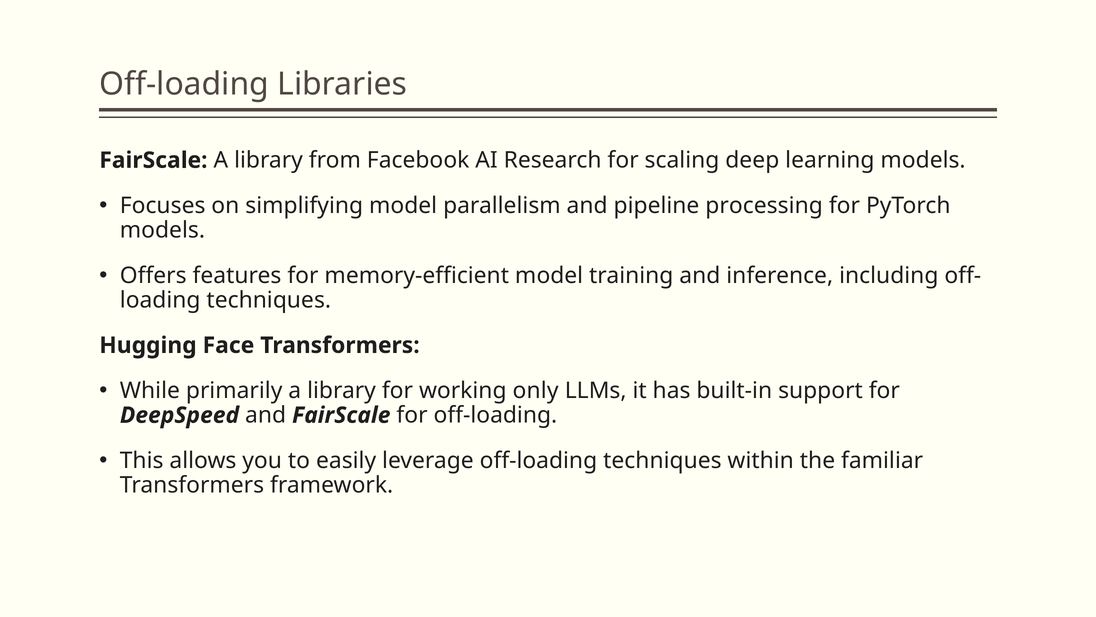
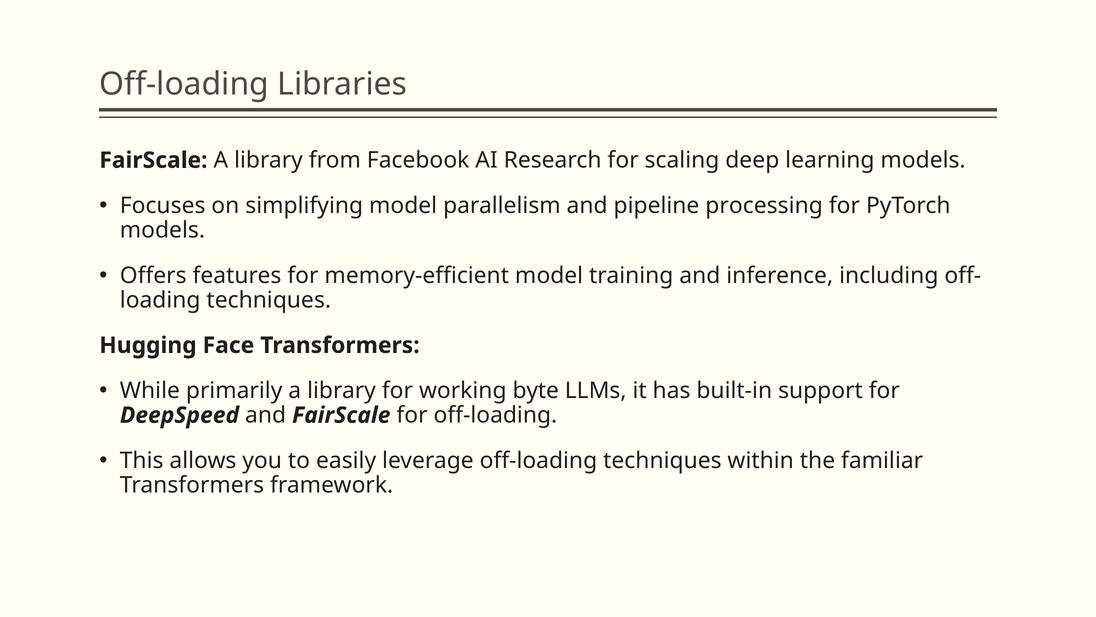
only: only -> byte (536, 390)
